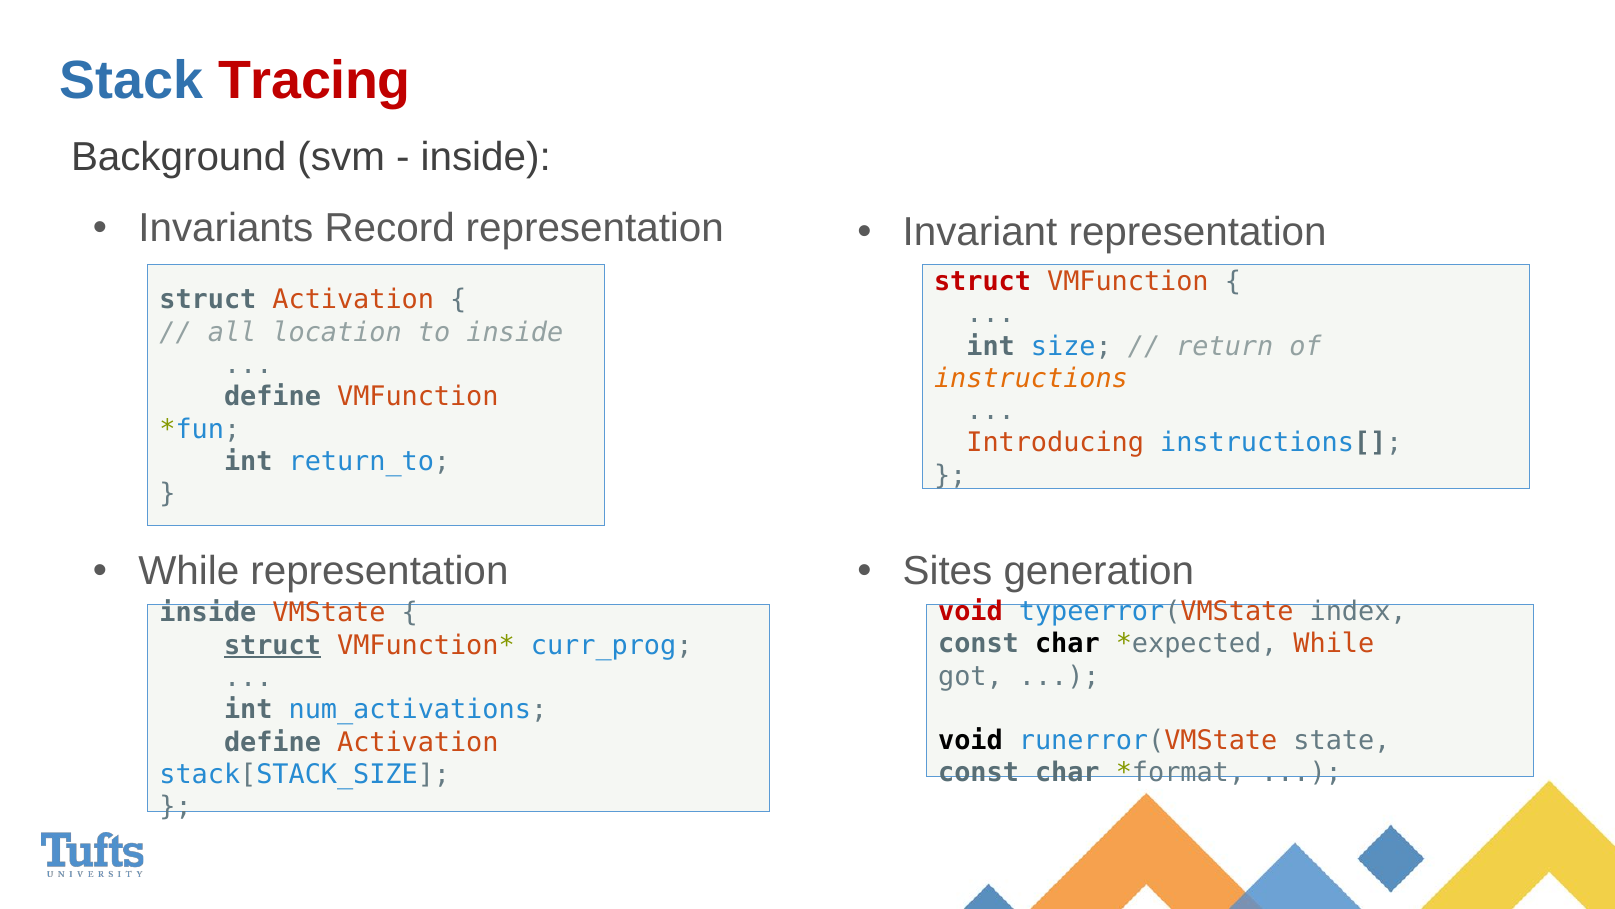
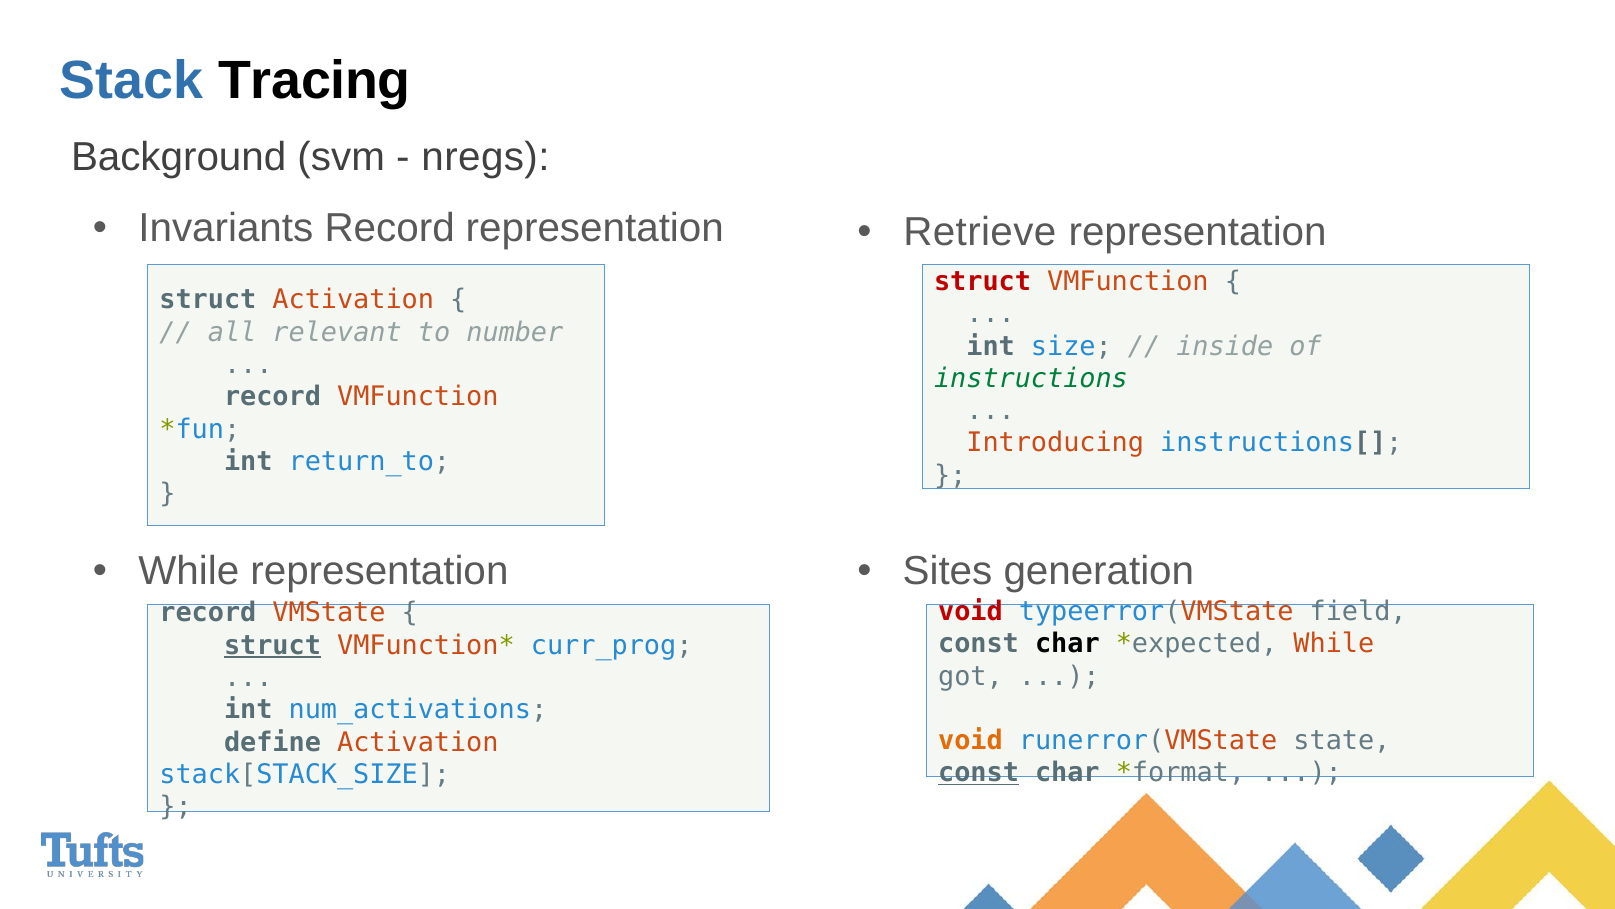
Tracing colour: red -> black (314, 80)
inside: inside -> nregs (485, 157)
Invariant: Invariant -> Retrieve (980, 232)
location: location -> relevant (337, 332)
to inside: inside -> number (515, 332)
return: return -> inside (1225, 346)
instructions colour: orange -> green (1031, 378)
define: define -> record (273, 397)
index: index -> field (1358, 611)
inside: inside -> record (208, 613)
void colour: black -> orange (970, 740)
const underline: none -> present (979, 773)
